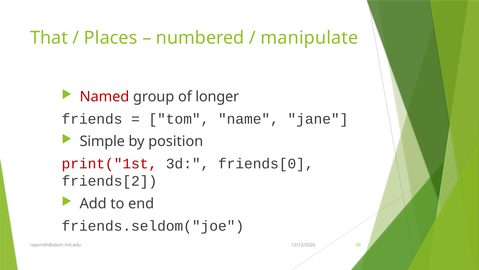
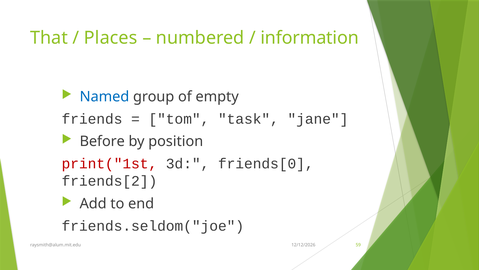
manipulate: manipulate -> information (310, 38)
Named colour: red -> blue (104, 96)
longer: longer -> empty (217, 96)
name: name -> task (248, 119)
Simple: Simple -> Before (102, 141)
